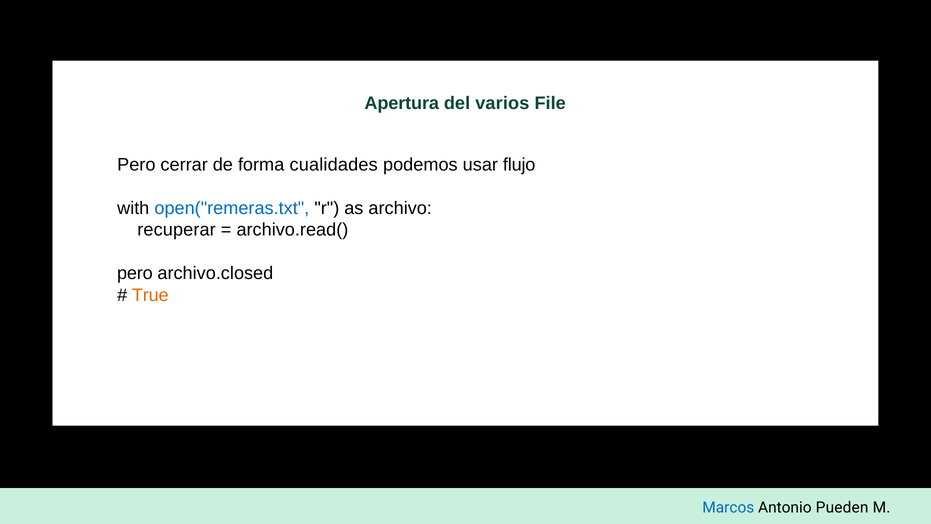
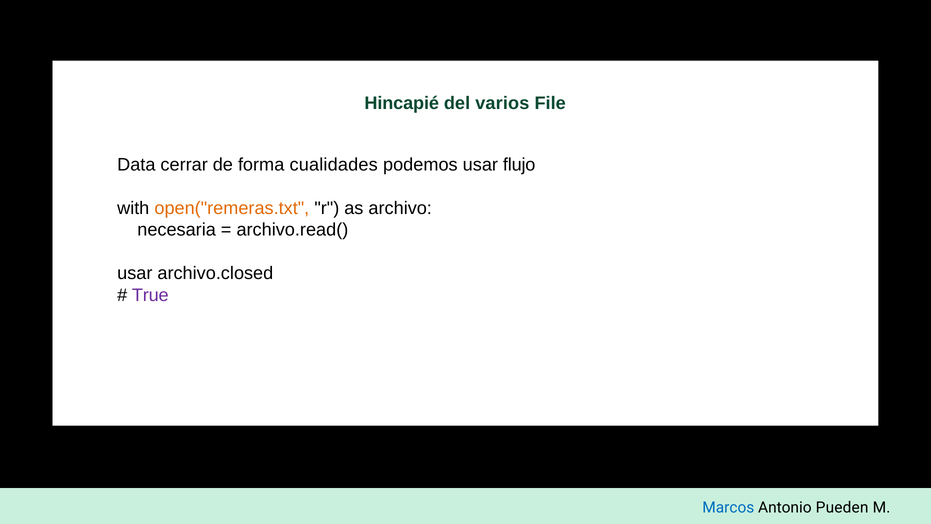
Apertura: Apertura -> Hincapié (402, 103)
Pero: Pero -> Data (136, 165)
open("remeras.txt colour: blue -> orange (232, 208)
recuperar: recuperar -> necesaria (177, 230)
pero: pero -> usar (135, 273)
True colour: orange -> purple (150, 295)
